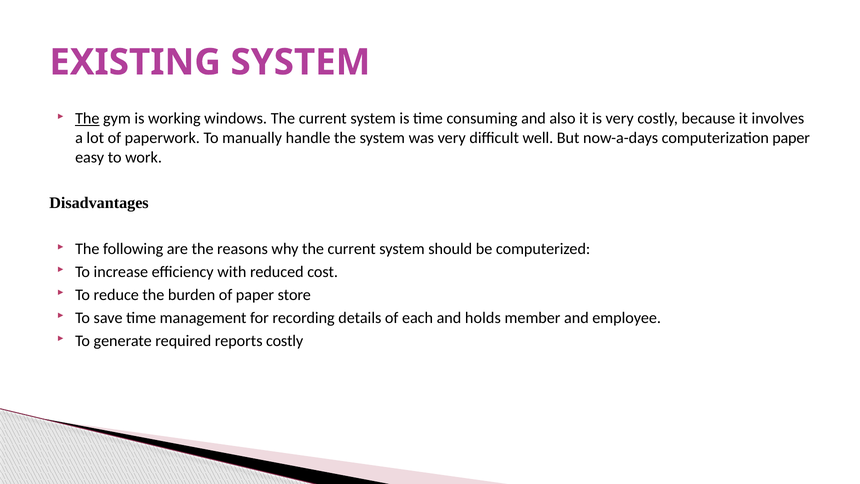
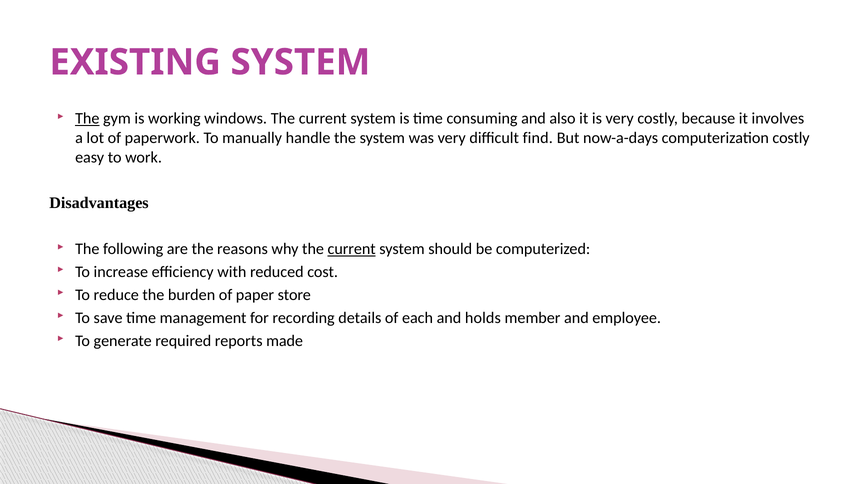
well: well -> find (538, 138)
computerization paper: paper -> costly (791, 138)
current underline: none -> present (352, 249)
reports costly: costly -> made (285, 341)
